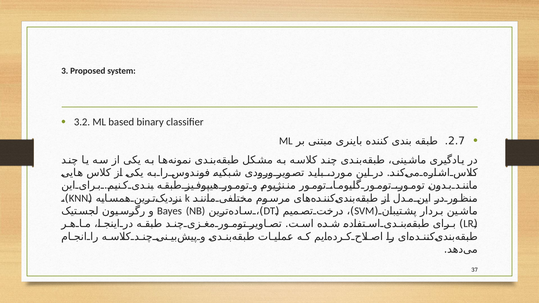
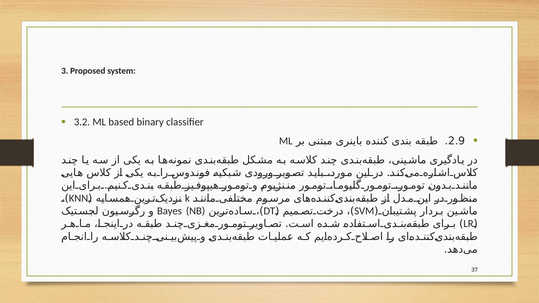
2.7: 2.7 -> 2.9 (457, 141)
